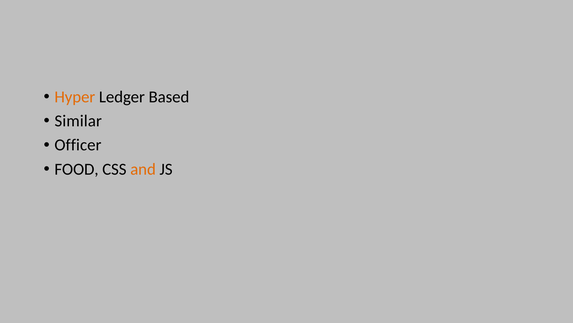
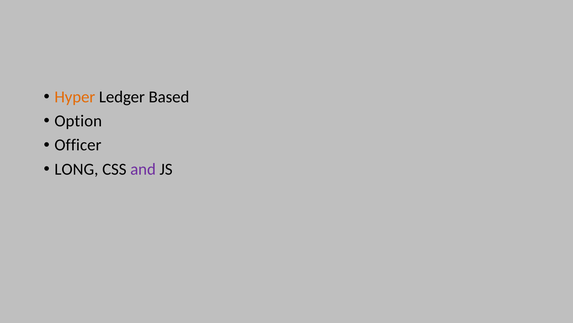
Similar: Similar -> Option (78, 121)
FOOD: FOOD -> LONG (76, 169)
and colour: orange -> purple (143, 169)
